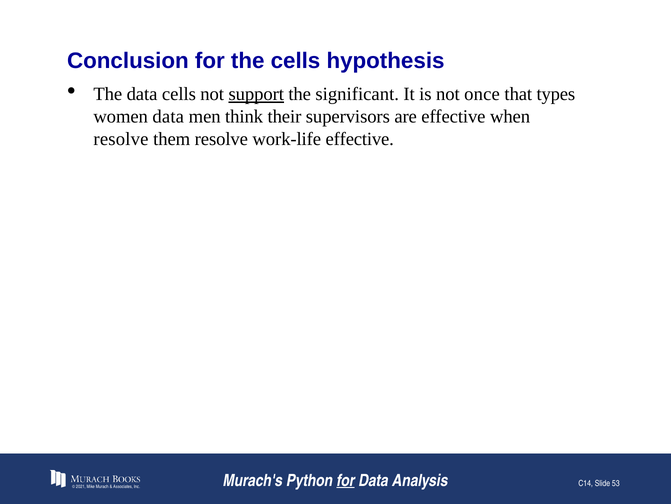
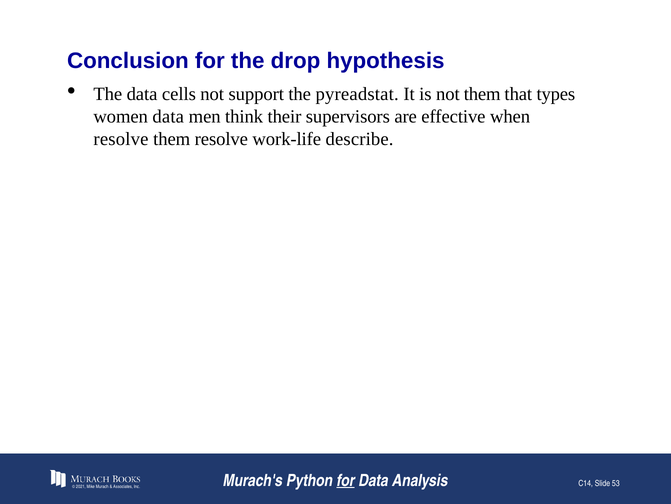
the cells: cells -> drop (295, 61)
support underline: present -> none (256, 94)
significant: significant -> pyreadstat (357, 94)
not once: once -> them (482, 94)
work-life effective: effective -> describe (360, 139)
